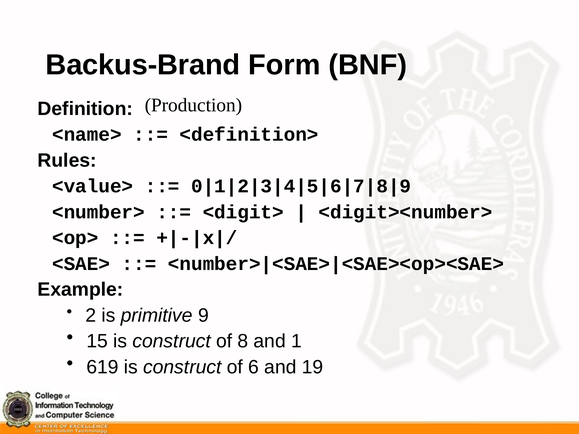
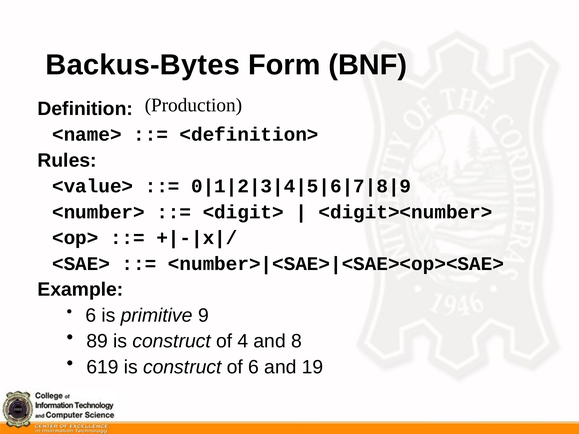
Backus-Brand: Backus-Brand -> Backus-Bytes (143, 65)
2: 2 -> 6 (91, 316)
15: 15 -> 89 (97, 341)
8: 8 -> 4 (243, 341)
1: 1 -> 8 (296, 341)
